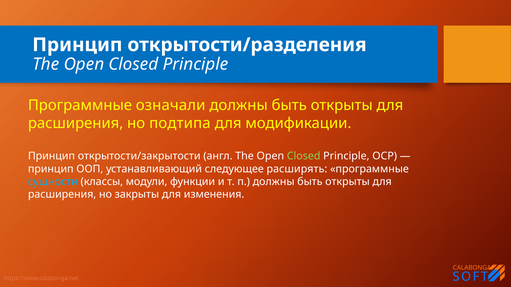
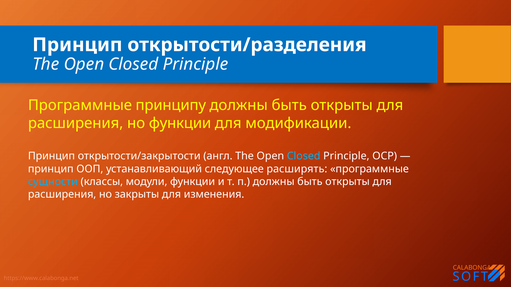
означали: означали -> принципу (171, 105)
но подтипа: подтипа -> функции (180, 123)
Closed colour: light green -> light blue (304, 156)
